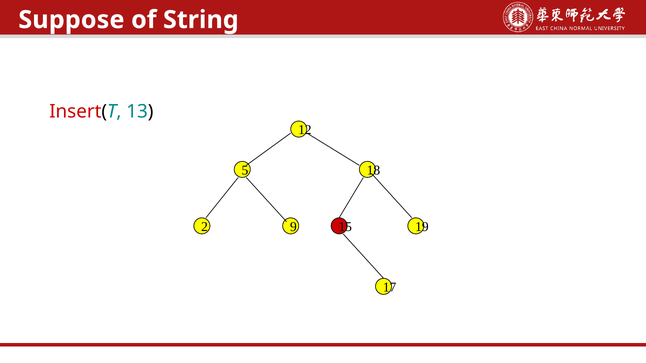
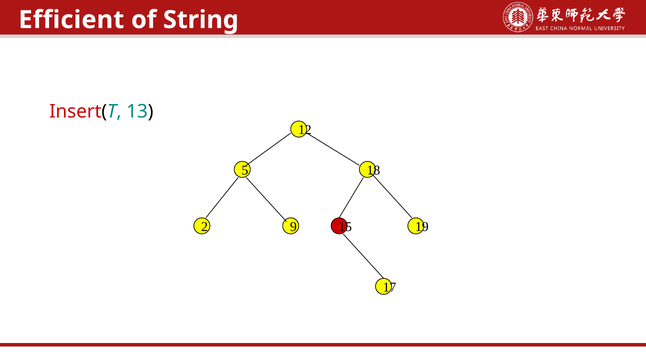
Suppose: Suppose -> Efficient (71, 20)
